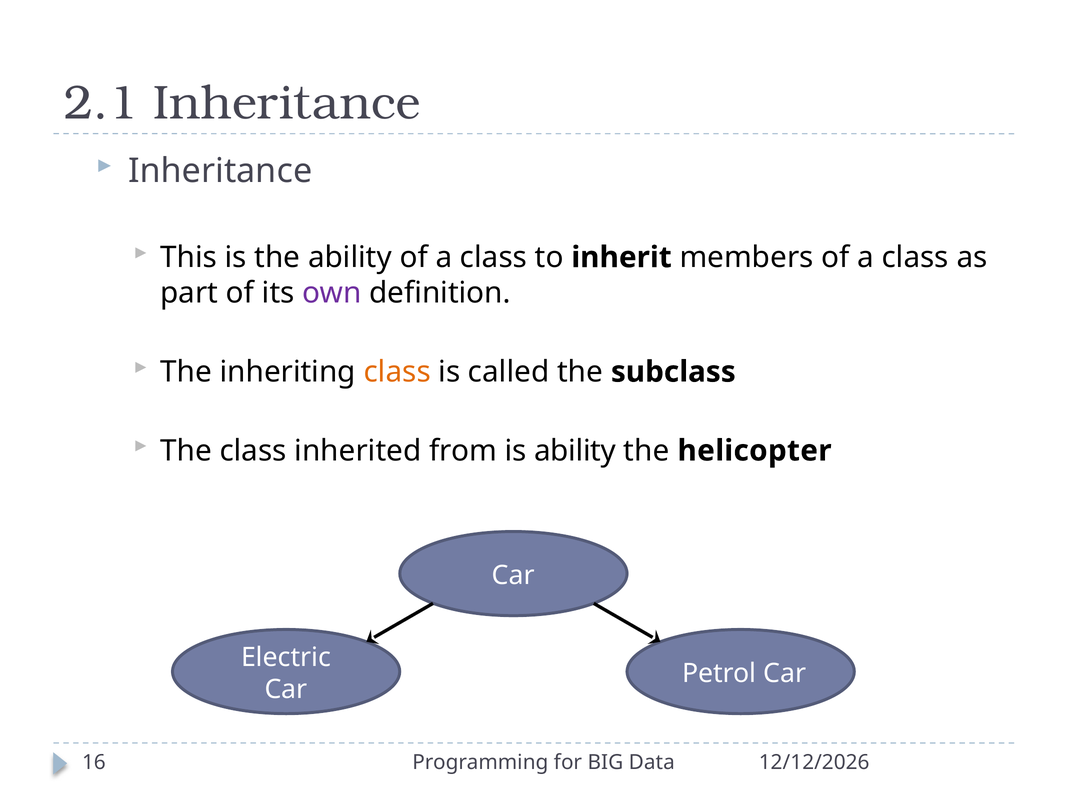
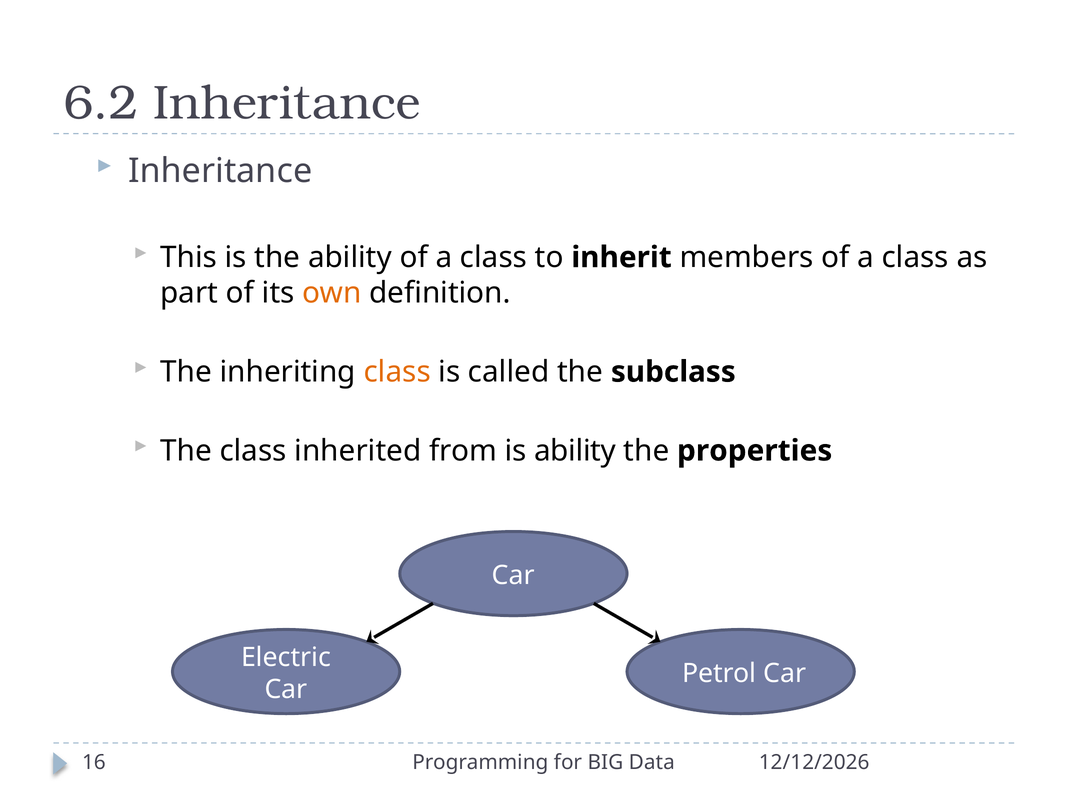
2.1: 2.1 -> 6.2 (101, 103)
own colour: purple -> orange (332, 293)
helicopter: helicopter -> properties (755, 451)
